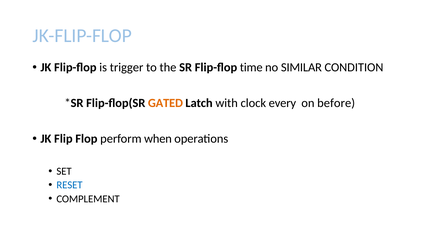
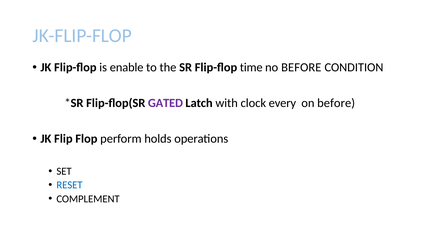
trigger: trigger -> enable (127, 67)
no SIMILAR: SIMILAR -> BEFORE (301, 67)
GATED colour: orange -> purple (165, 103)
when: when -> holds (158, 139)
